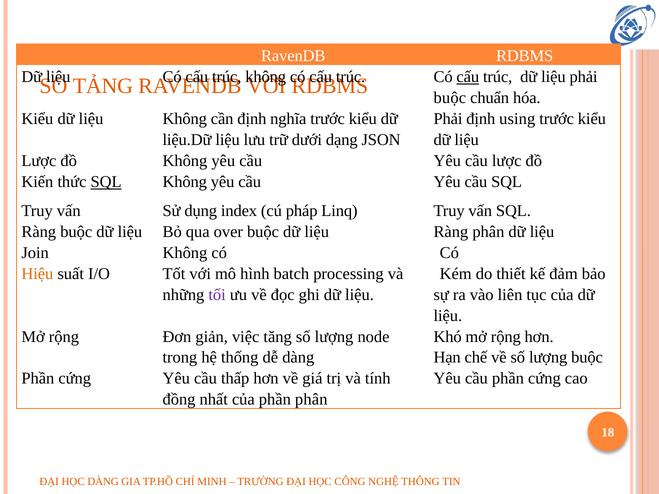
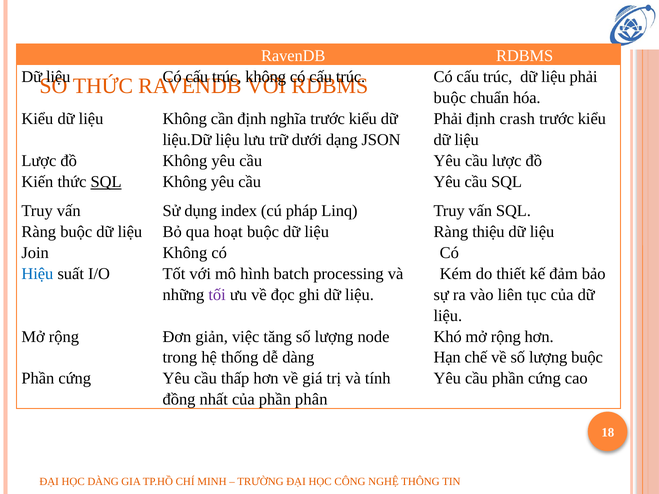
cấu underline: present -> none (468, 77)
TẢNG: TẢNG -> THỨC (103, 86)
using: using -> crash (517, 119)
over: over -> hoạt (228, 232)
Ràng phân: phân -> thiệu (488, 232)
Hiệu colour: orange -> blue (37, 274)
